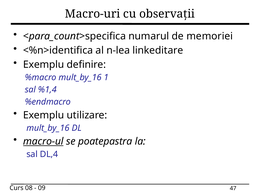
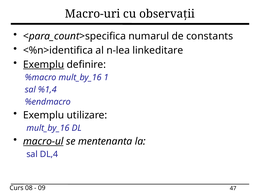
memoriei: memoriei -> constants (210, 36)
Exemplu underline: none -> present (44, 65)
poatepastra: poatepastra -> mentenanta (105, 141)
